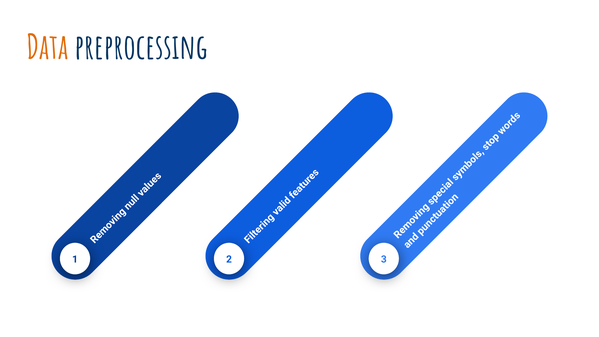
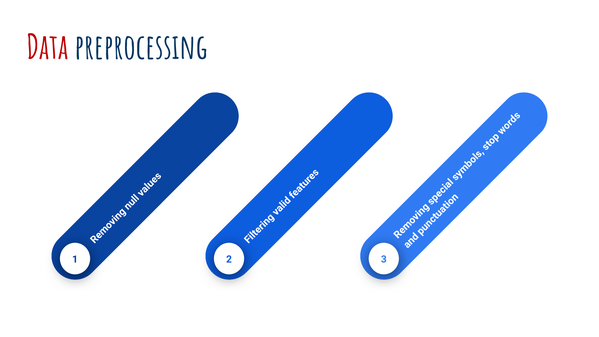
Data colour: orange -> red (47, 48)
